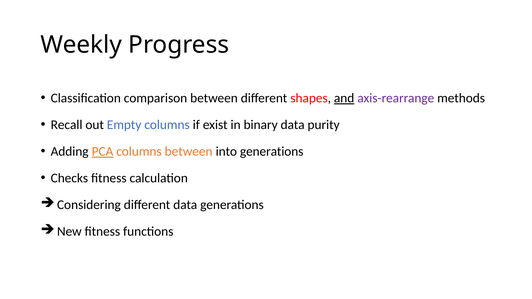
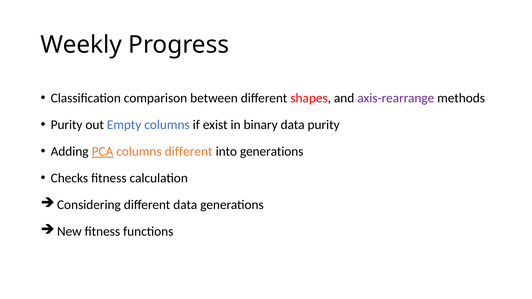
and underline: present -> none (344, 98)
Recall: Recall -> Purity (67, 125)
columns between: between -> different (189, 152)
